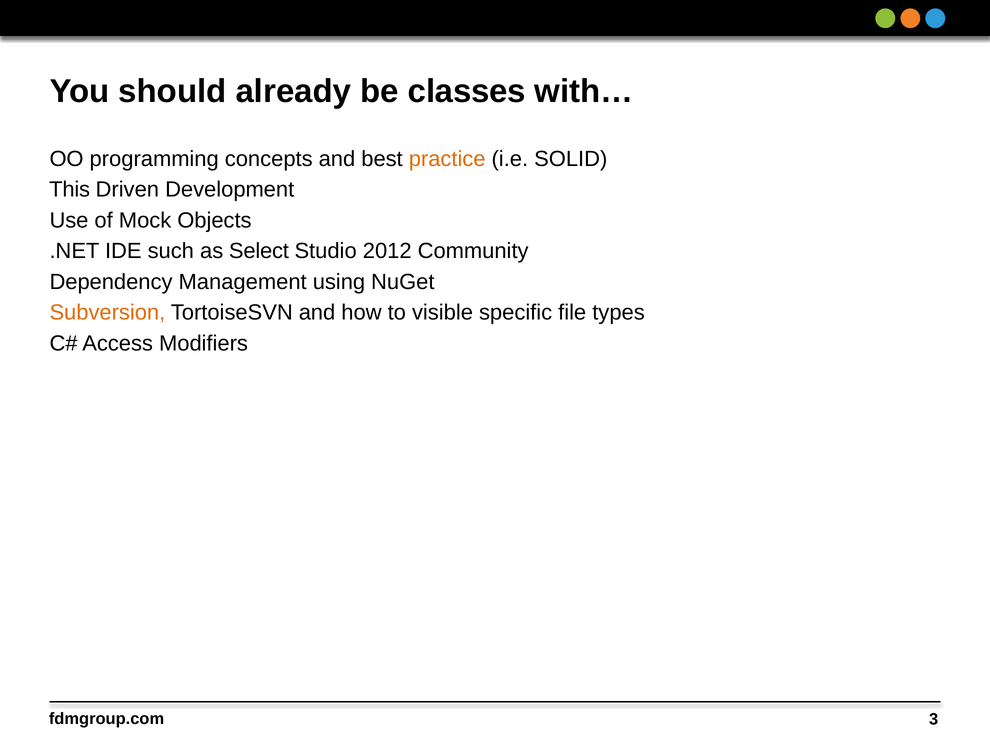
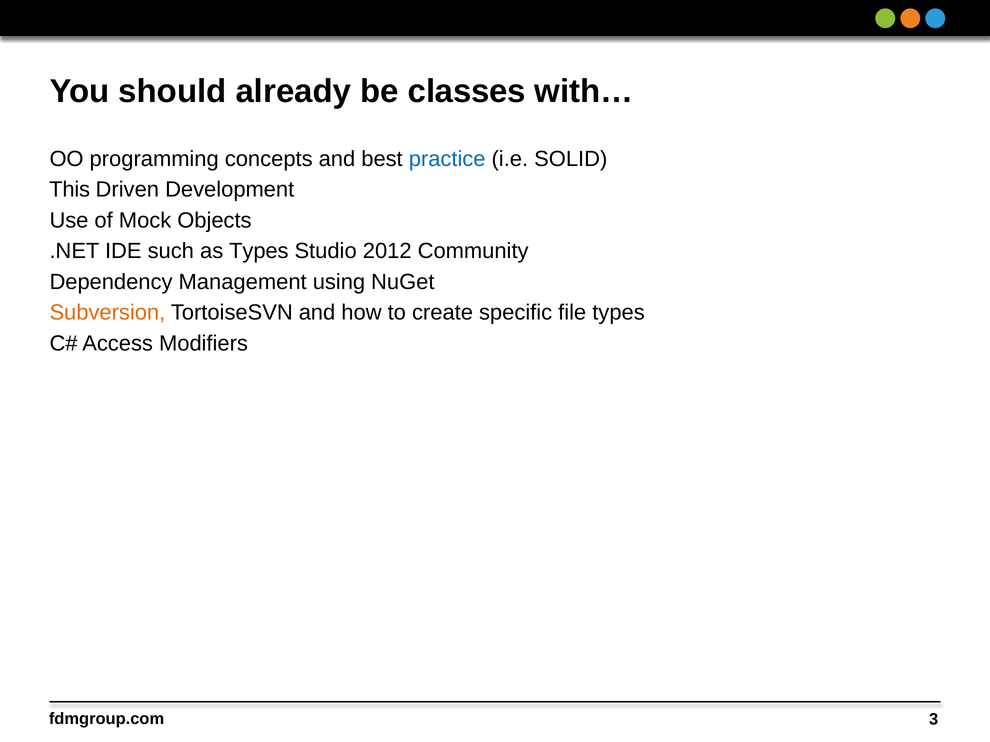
practice colour: orange -> blue (447, 159)
as Select: Select -> Types (259, 251)
visible: visible -> create (443, 313)
